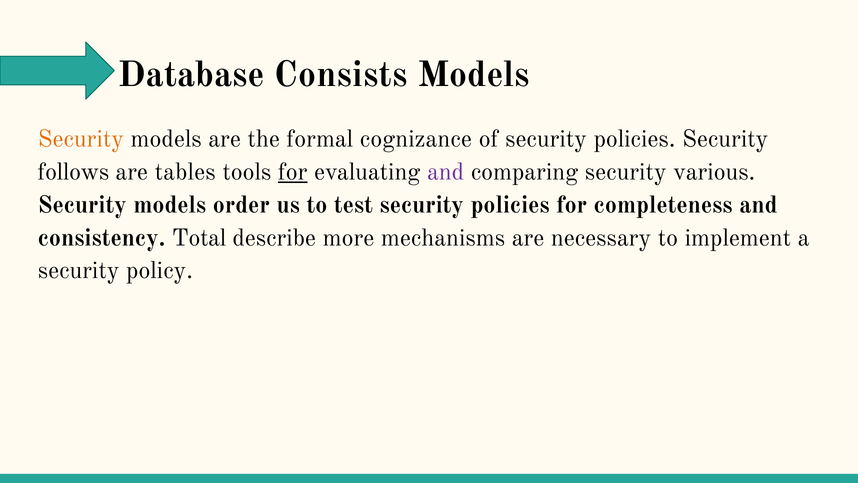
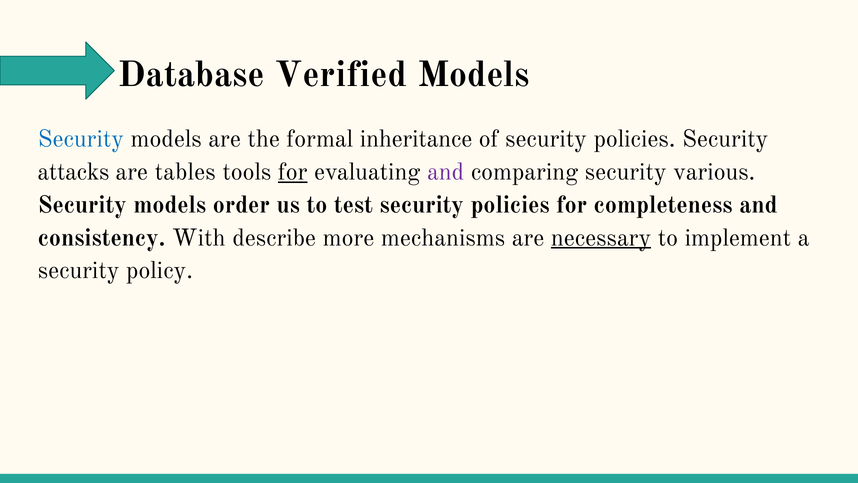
Consists: Consists -> Verified (341, 74)
Security colour: orange -> blue (81, 139)
cognizance: cognizance -> inheritance (416, 139)
follows: follows -> attacks (73, 172)
Total: Total -> With (199, 237)
necessary underline: none -> present (601, 237)
